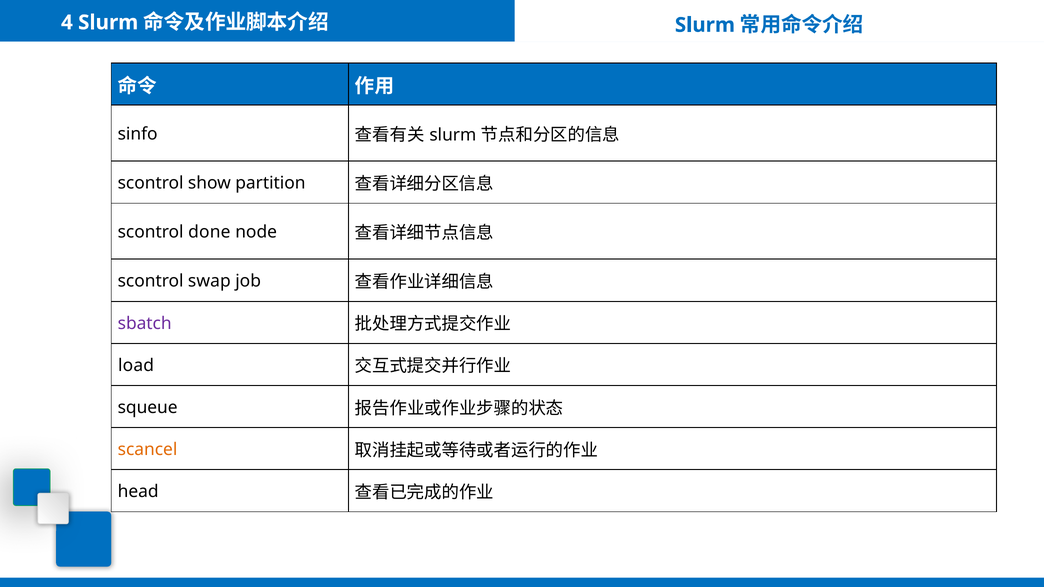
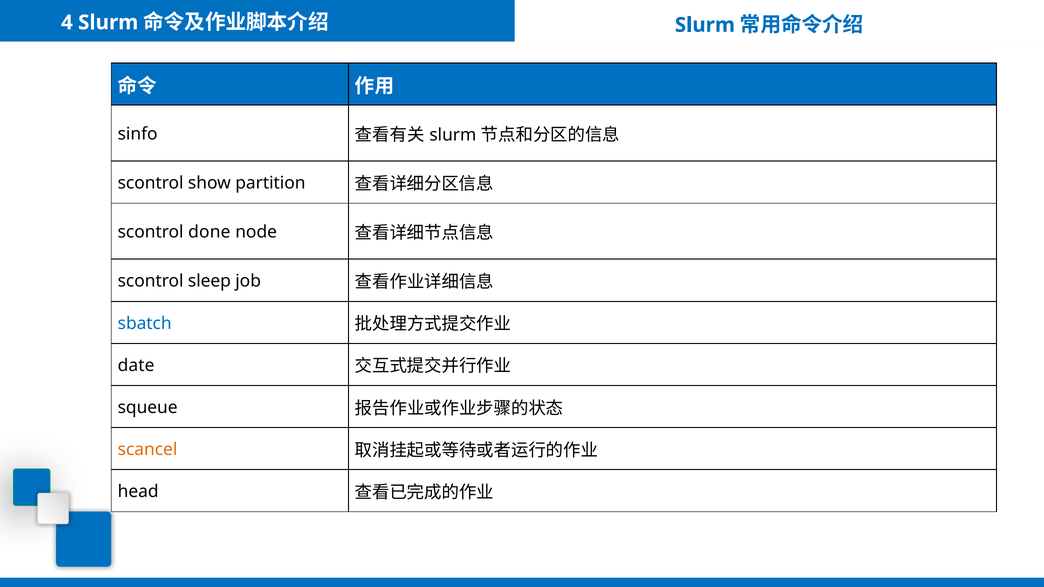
swap: swap -> sleep (209, 281)
sbatch colour: purple -> blue (145, 323)
load: load -> date (136, 366)
